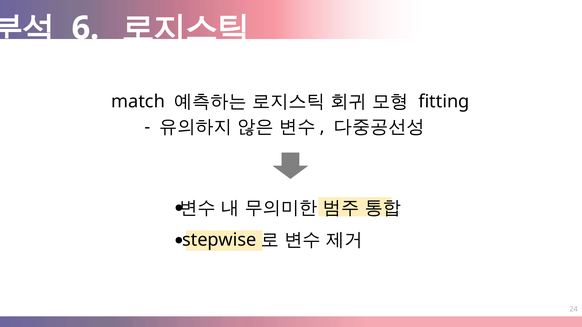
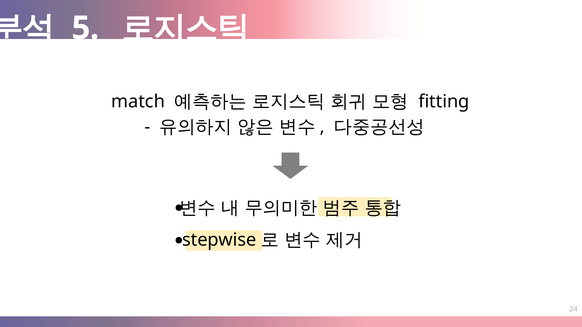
6: 6 -> 5 (85, 28)
